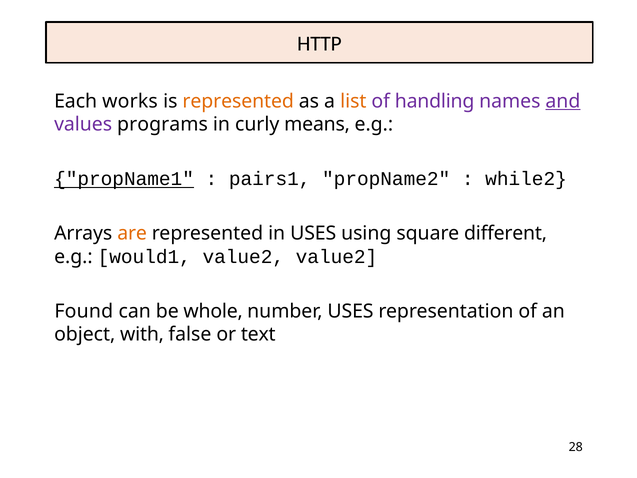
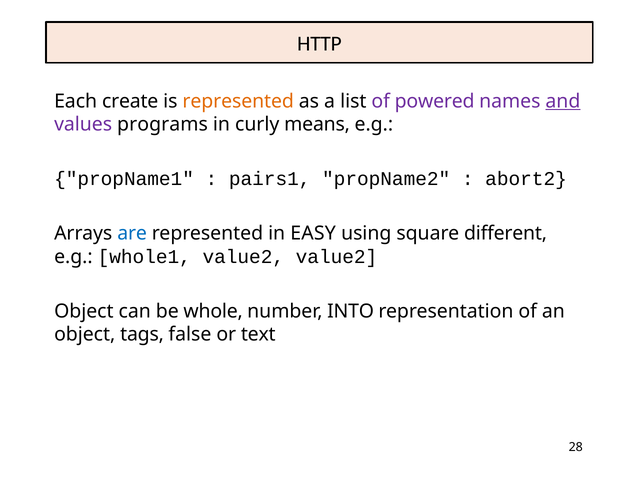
works: works -> create (130, 101)
list colour: orange -> black (353, 101)
handling: handling -> powered (435, 101)
propName1 underline: present -> none (124, 179)
while2: while2 -> abort2 (526, 179)
are colour: orange -> blue (132, 233)
in USES: USES -> EASY (313, 233)
would1: would1 -> whole1 (144, 257)
Found: Found -> Object (84, 311)
number USES: USES -> INTO (351, 311)
with: with -> tags (142, 334)
